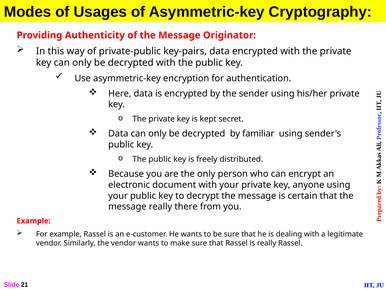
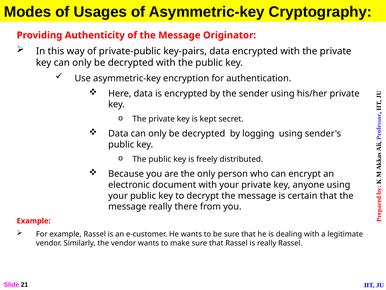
familiar: familiar -> logging (258, 133)
